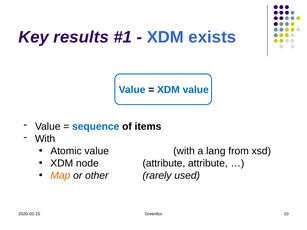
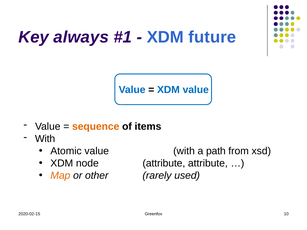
results: results -> always (81, 37)
exists: exists -> future (212, 37)
sequence colour: blue -> orange (96, 127)
lang: lang -> path (216, 151)
